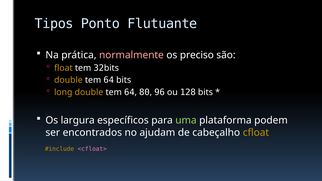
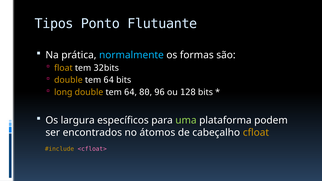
normalmente colour: pink -> light blue (131, 55)
preciso: preciso -> formas (197, 55)
ajudam: ajudam -> átomos (157, 133)
